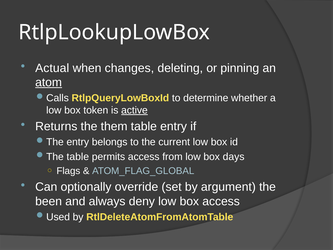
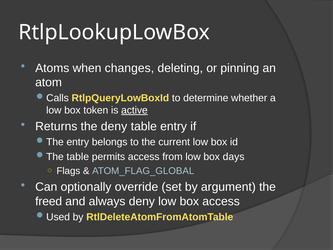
Actual: Actual -> Atoms (52, 68)
atom underline: present -> none (49, 82)
the them: them -> deny (114, 126)
been: been -> freed (49, 201)
